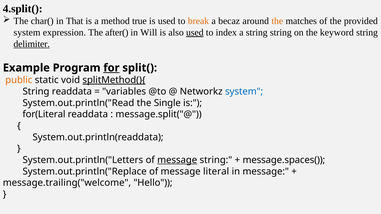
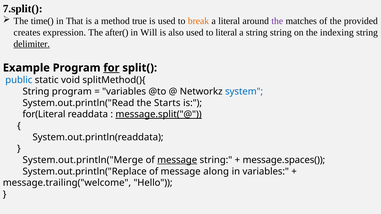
4.split(: 4.split( -> 7.split( (23, 9)
char(: char( -> time( (42, 21)
a becaz: becaz -> literal (229, 21)
the colour: orange -> purple (277, 21)
system: system -> creates (27, 33)
used underline: present -> none (195, 33)
to index: index -> literal (226, 33)
keyword: keyword -> indexing (337, 33)
public colour: orange -> blue (19, 80)
splitMethod(){ underline: present -> none (114, 80)
String readdata: readdata -> program (72, 92)
Single: Single -> Starts (167, 103)
message.split("@ underline: none -> present (159, 114)
System.out.println("Letters: System.out.println("Letters -> System.out.println("Merge (83, 160)
literal: literal -> along (216, 172)
in message: message -> variables (266, 172)
